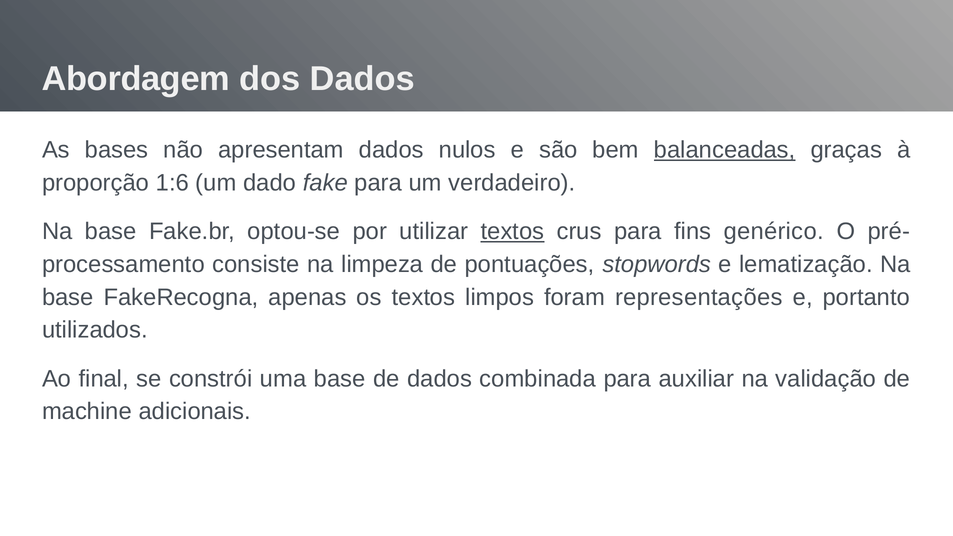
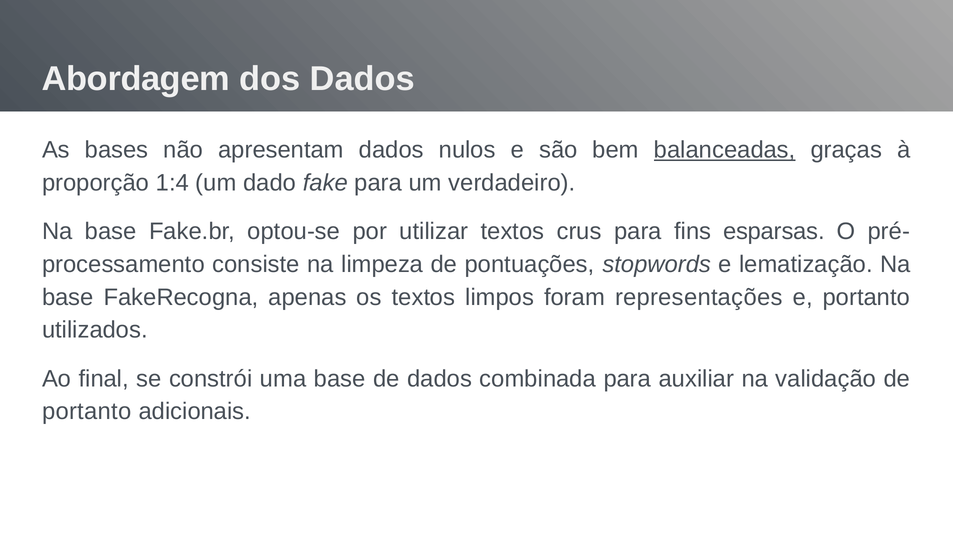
1:6: 1:6 -> 1:4 (172, 183)
textos underline: present -> none (512, 231)
genérico: genérico -> esparsas (774, 231)
machine: machine -> portanto (87, 412)
